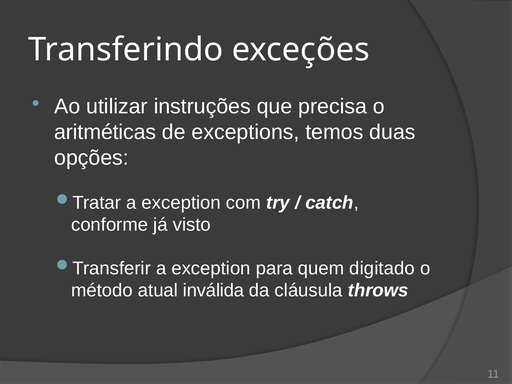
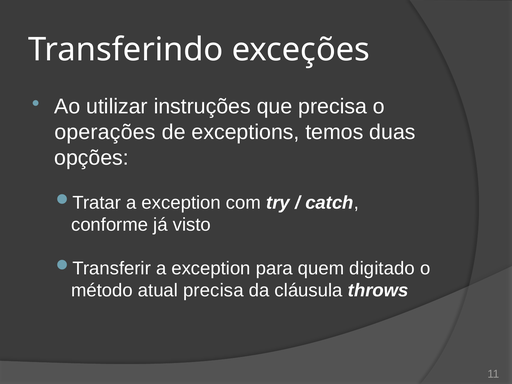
aritméticas: aritméticas -> operações (105, 132)
atual inválida: inválida -> precisa (213, 291)
